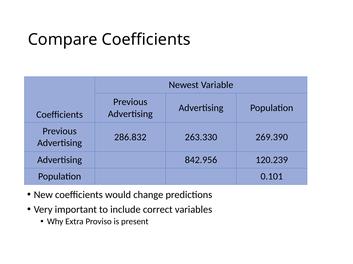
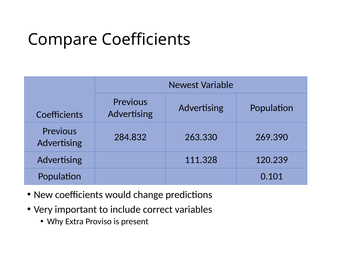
286.832: 286.832 -> 284.832 (130, 137)
842.956: 842.956 -> 111.328 (201, 160)
